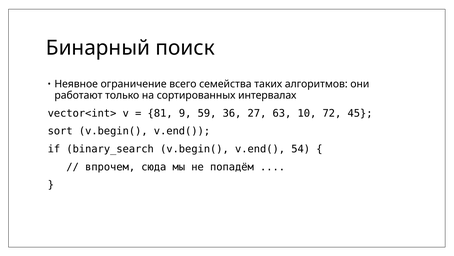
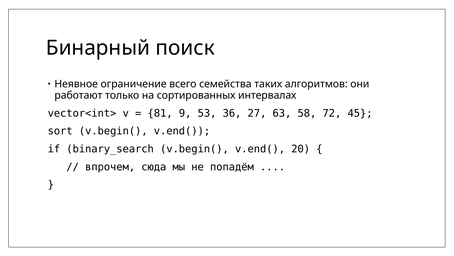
59: 59 -> 53 (207, 113)
10: 10 -> 58 (307, 113)
54: 54 -> 20 (301, 149)
